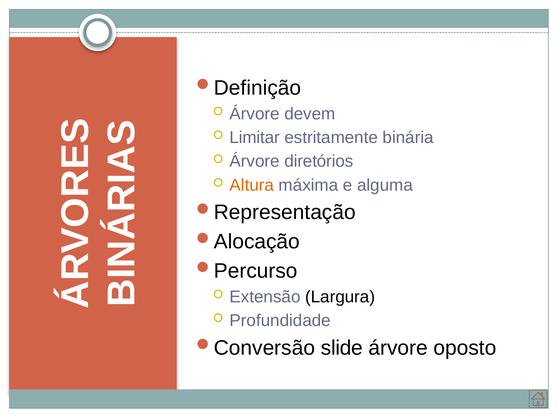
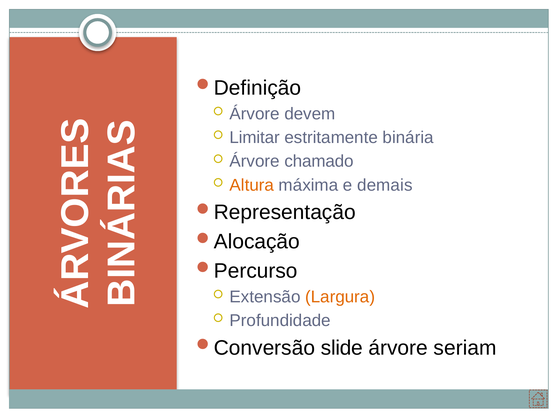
diretórios: diretórios -> chamado (319, 162)
alguma: alguma -> demais (385, 185)
Largura colour: black -> orange (340, 297)
oposto: oposto -> seriam (465, 348)
